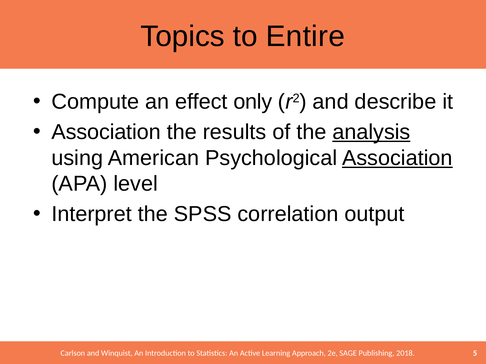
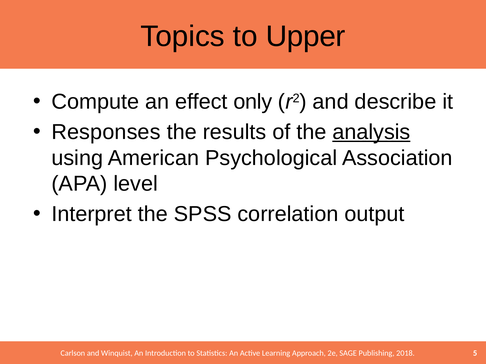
Entire: Entire -> Upper (306, 37)
Association: Association -> Responses (106, 132)
Association underline: present -> none (397, 158)
